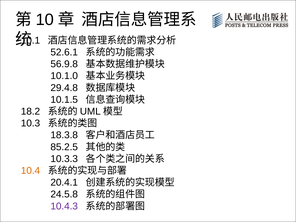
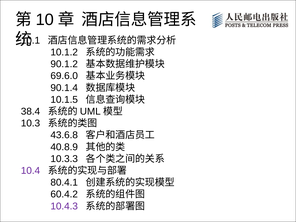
52.6.1: 52.6.1 -> 10.1.2 (64, 52)
56.9.8: 56.9.8 -> 90.1.2 (64, 64)
10.1.0: 10.1.0 -> 69.6.0 (64, 76)
29.4.8: 29.4.8 -> 90.1.4 (64, 88)
18.2: 18.2 -> 38.4 (30, 111)
18.3.8: 18.3.8 -> 43.6.8 (64, 135)
85.2.5: 85.2.5 -> 40.8.9 (64, 147)
10.4 colour: orange -> purple (30, 171)
20.4.1: 20.4.1 -> 80.4.1 (64, 182)
24.5.8: 24.5.8 -> 60.4.2 (64, 194)
